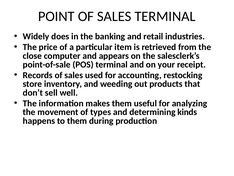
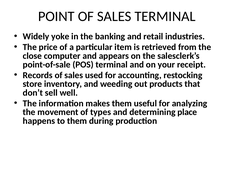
does: does -> yoke (60, 36)
kinds: kinds -> place (187, 112)
